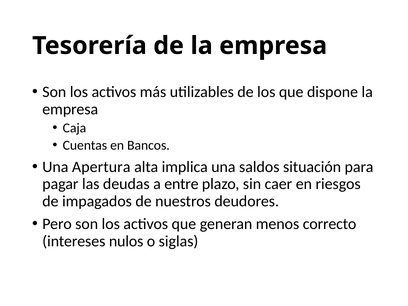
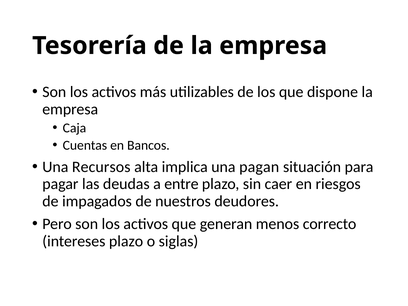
Apertura: Apertura -> Recursos (101, 167)
saldos: saldos -> pagan (259, 167)
intereses nulos: nulos -> plazo (126, 241)
